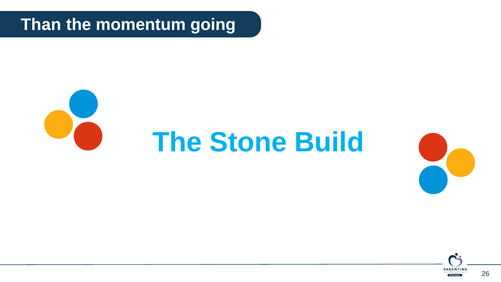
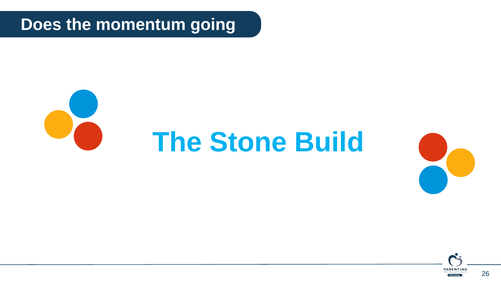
Than: Than -> Does (41, 25)
